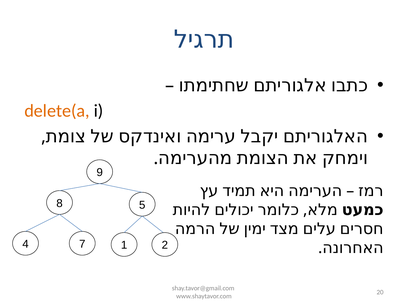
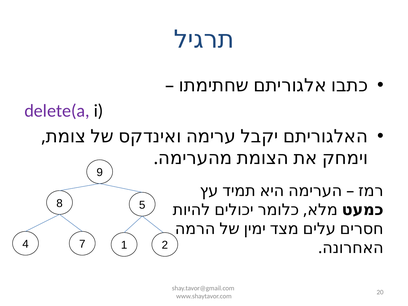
delete(a colour: orange -> purple (57, 111)
